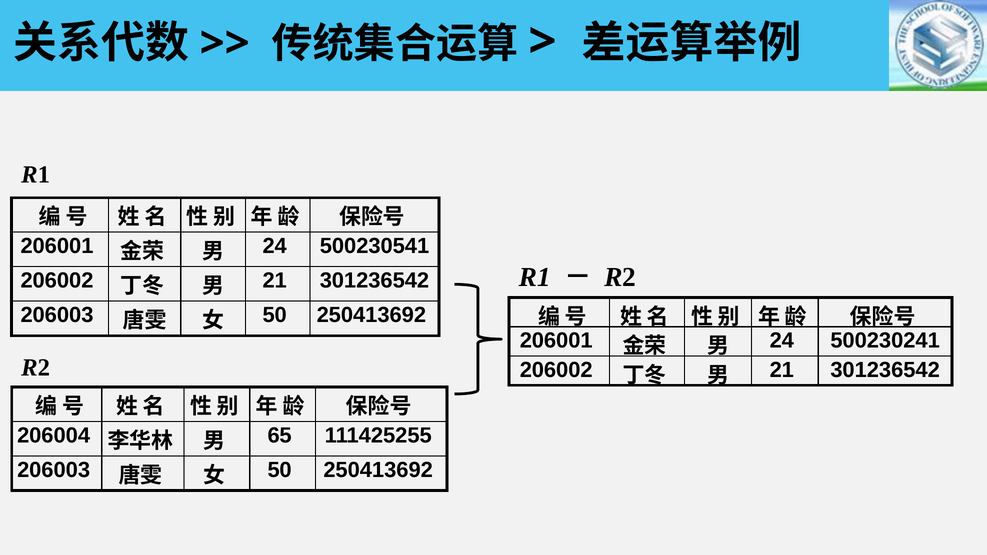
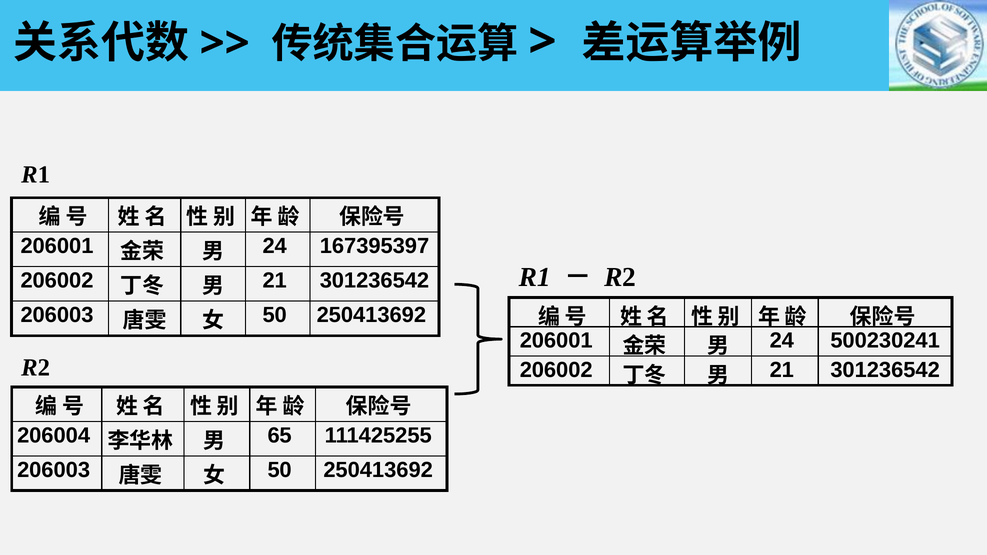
500230541: 500230541 -> 167395397 (374, 246)
